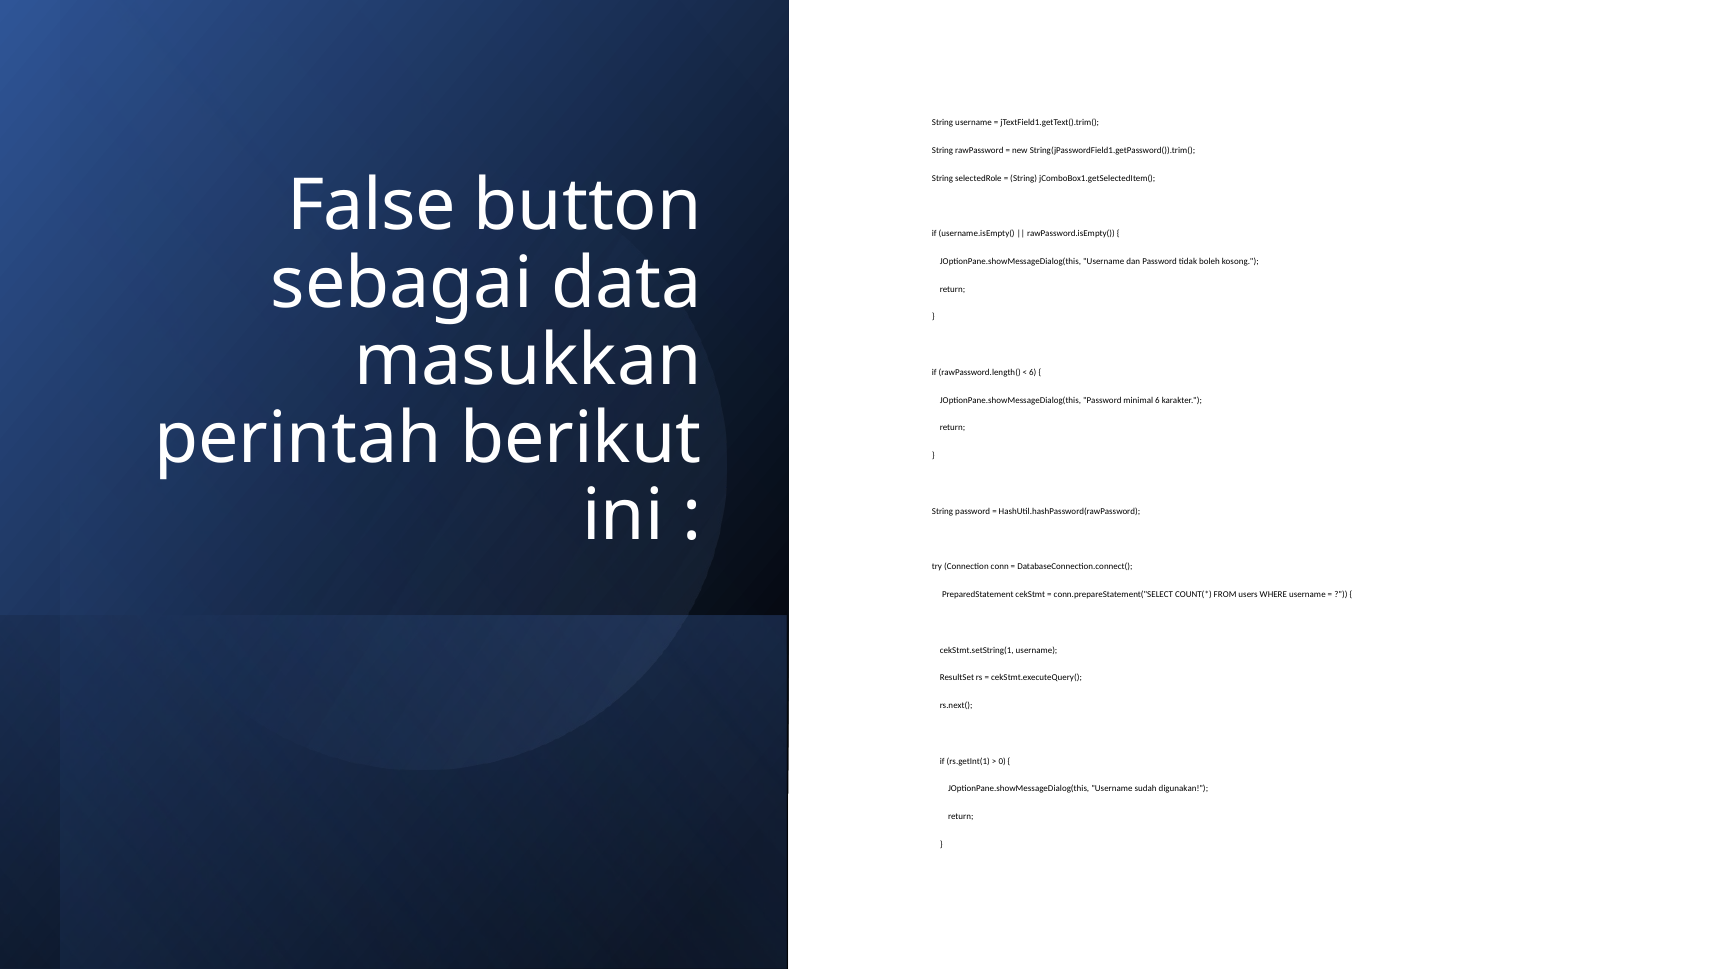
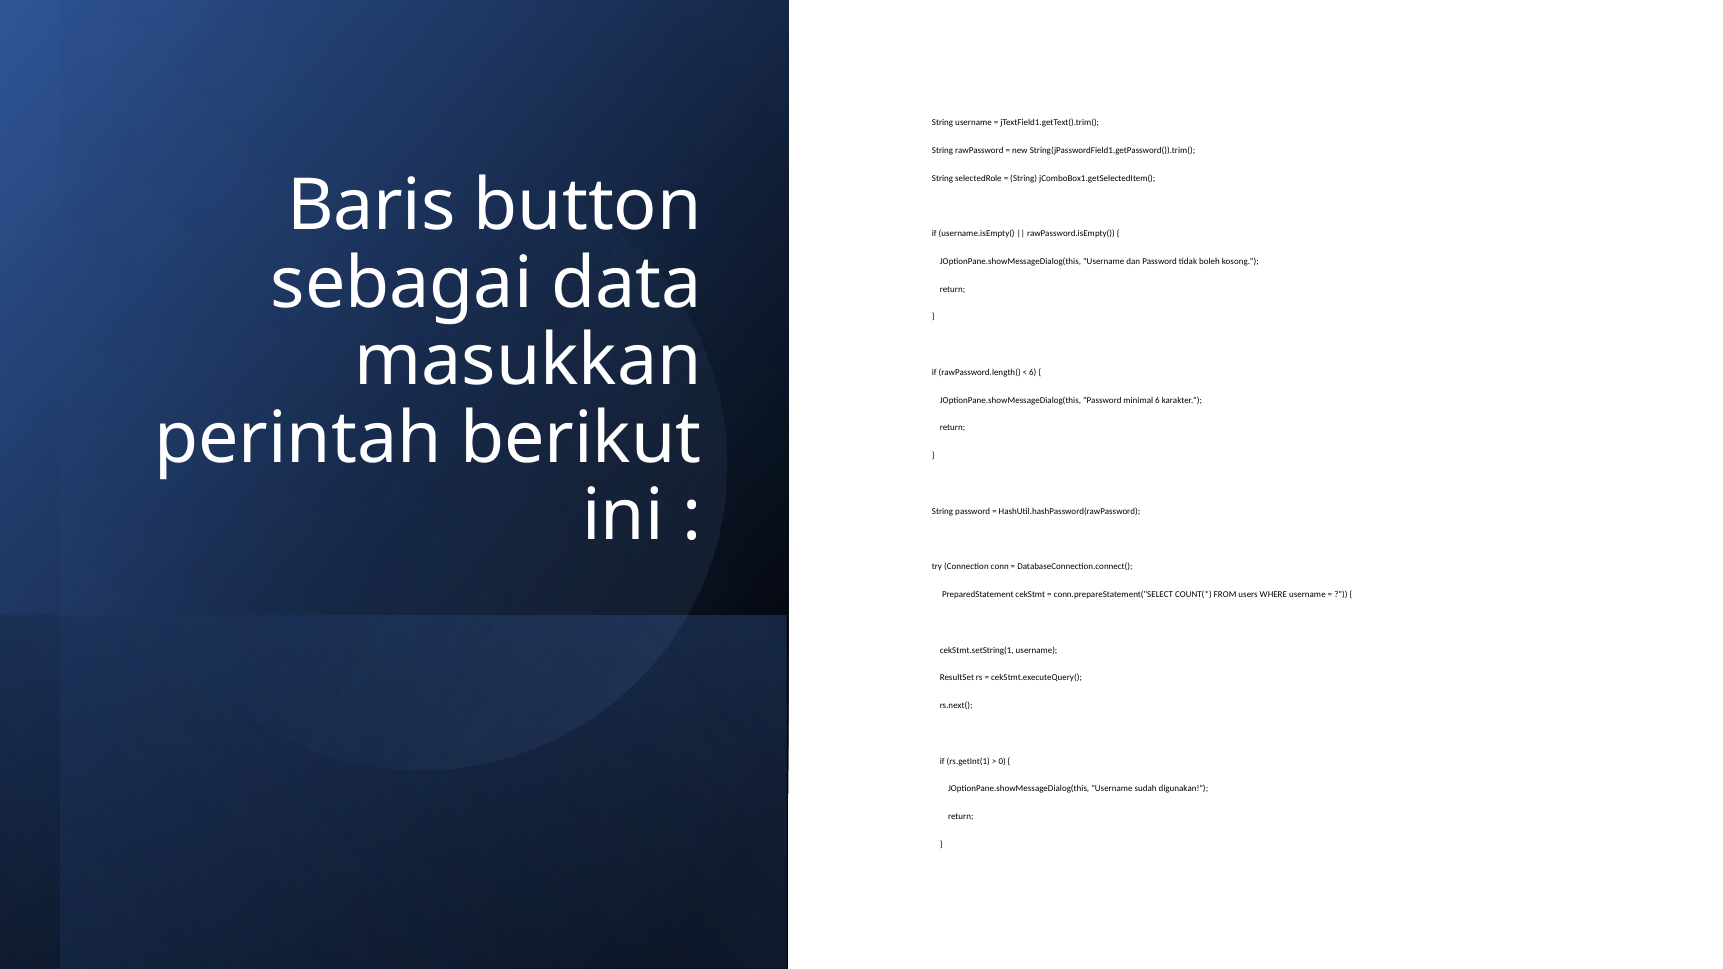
False: False -> Baris (371, 206)
